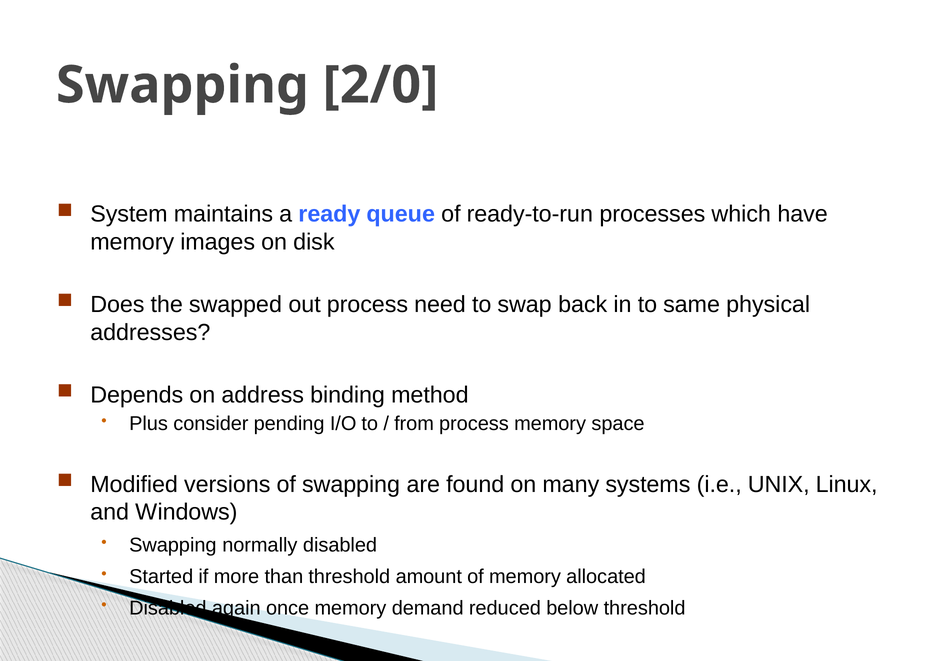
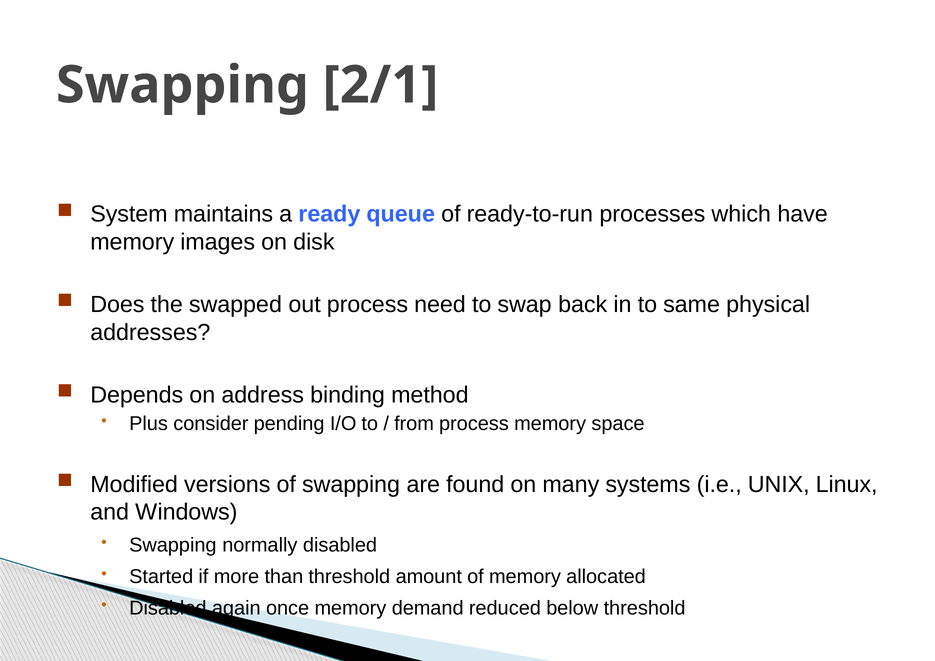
2/0: 2/0 -> 2/1 (380, 85)
